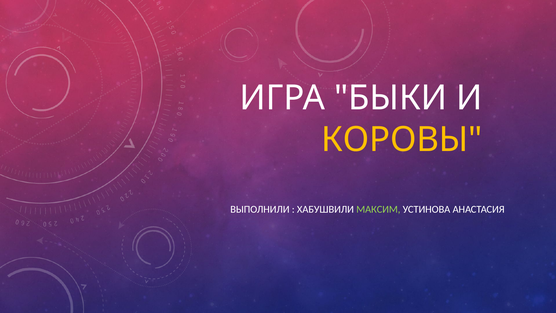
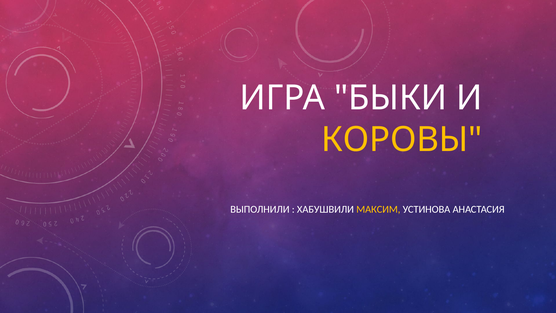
МАКСИМ colour: light green -> yellow (378, 209)
